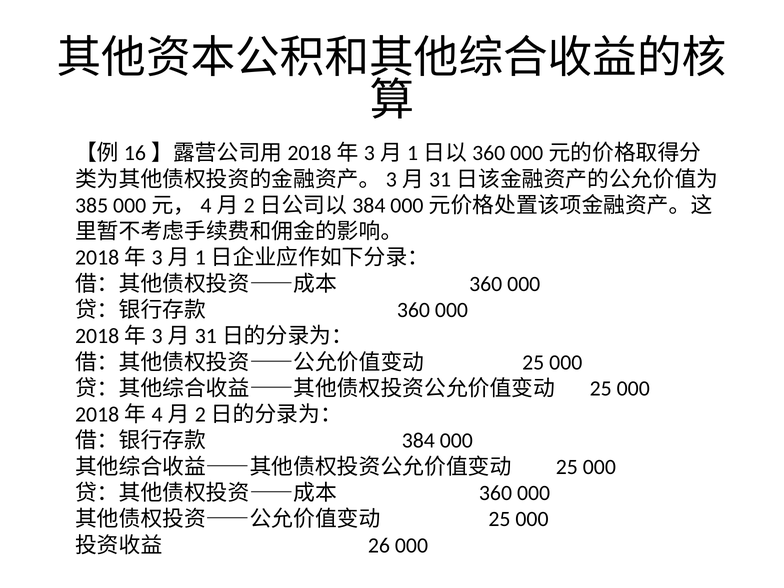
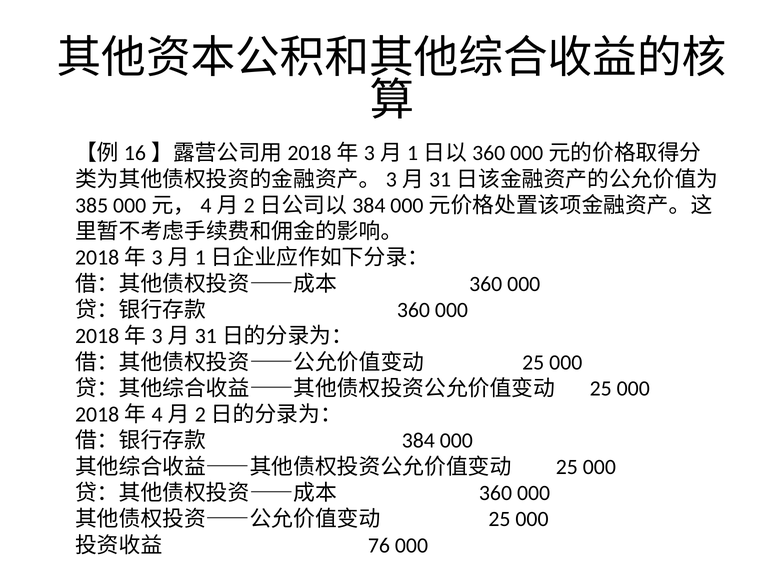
26: 26 -> 76 (379, 545)
